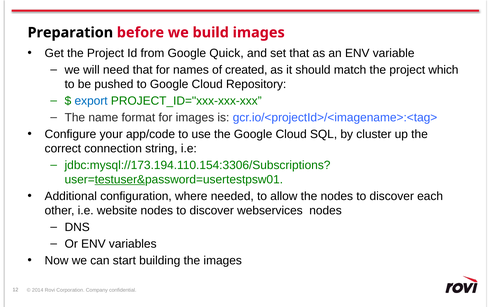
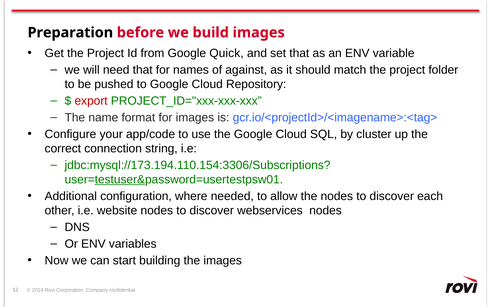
created: created -> against (246, 70)
which: which -> folder (443, 70)
export colour: blue -> red (91, 101)
